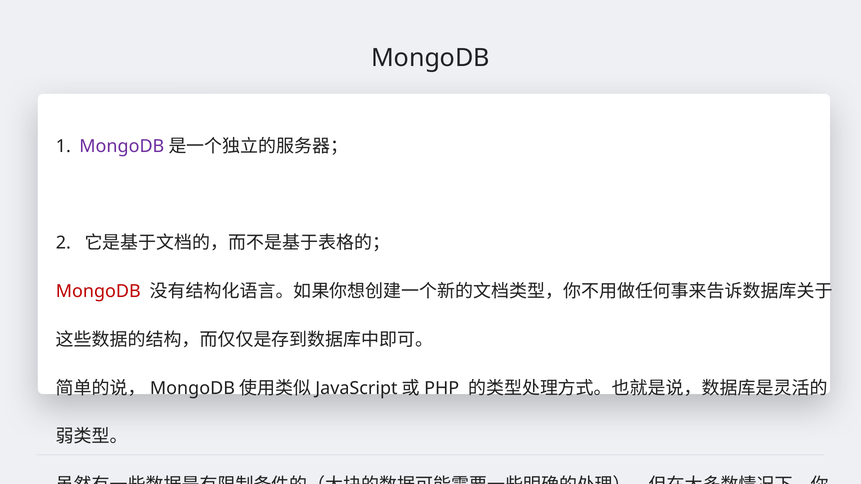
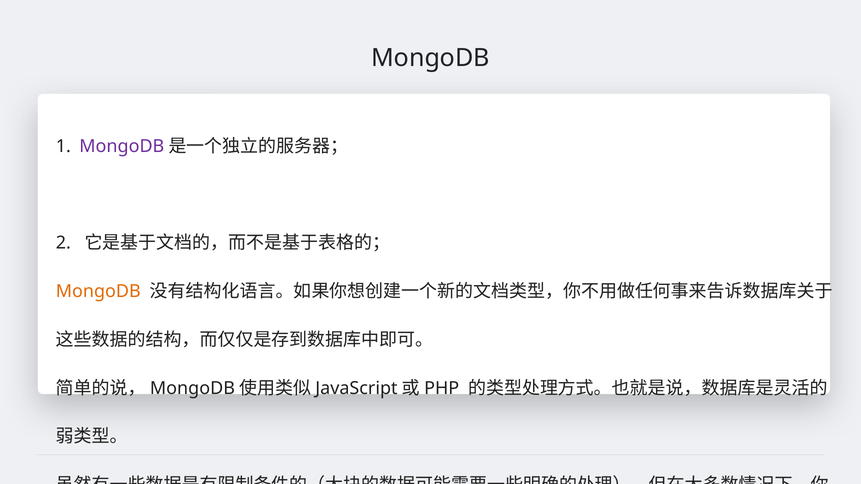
MongoDB colour: red -> orange (98, 292)
